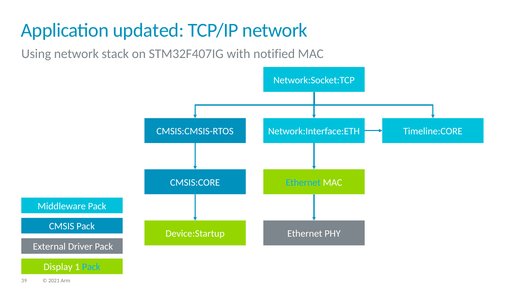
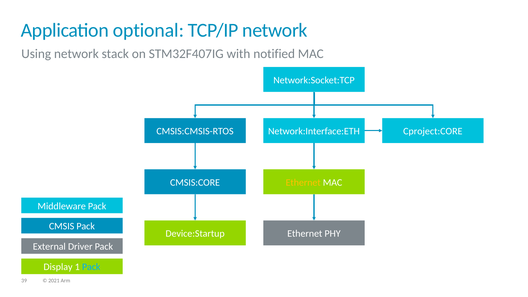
updated: updated -> optional (148, 30)
Timeline:CORE: Timeline:CORE -> Cproject:CORE (433, 131)
Ethernet colour: light blue -> yellow (303, 182)
